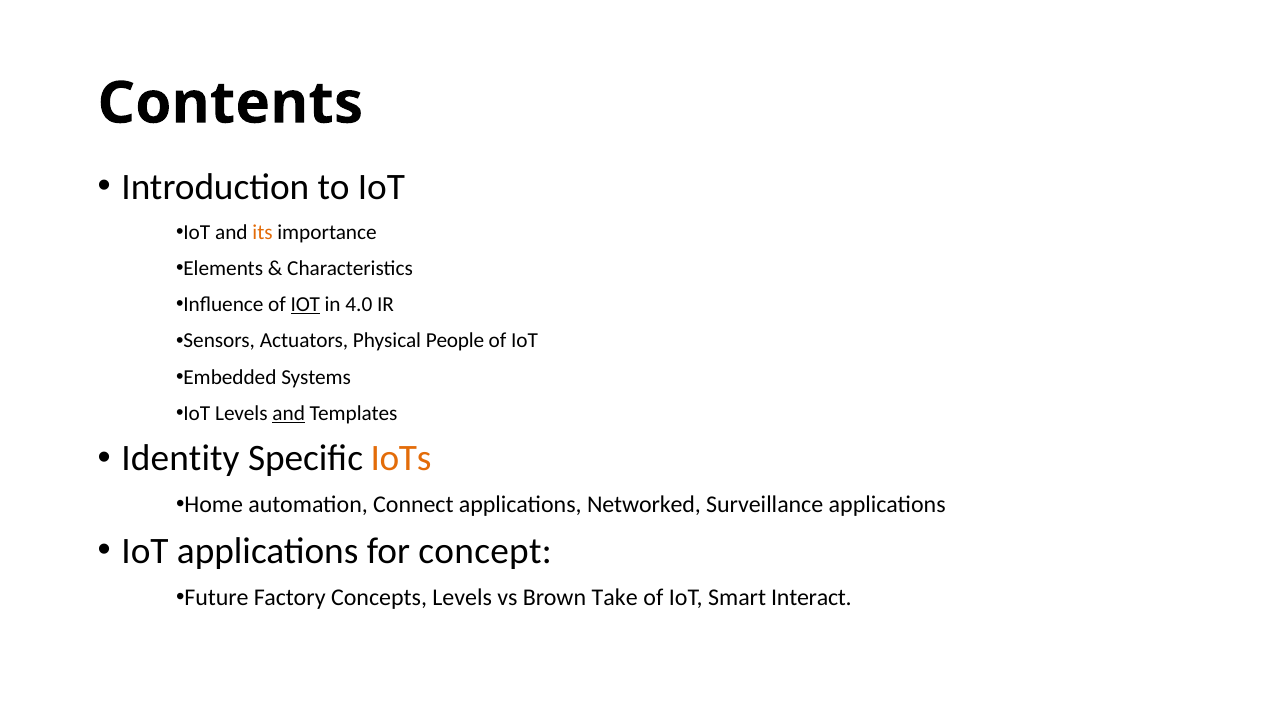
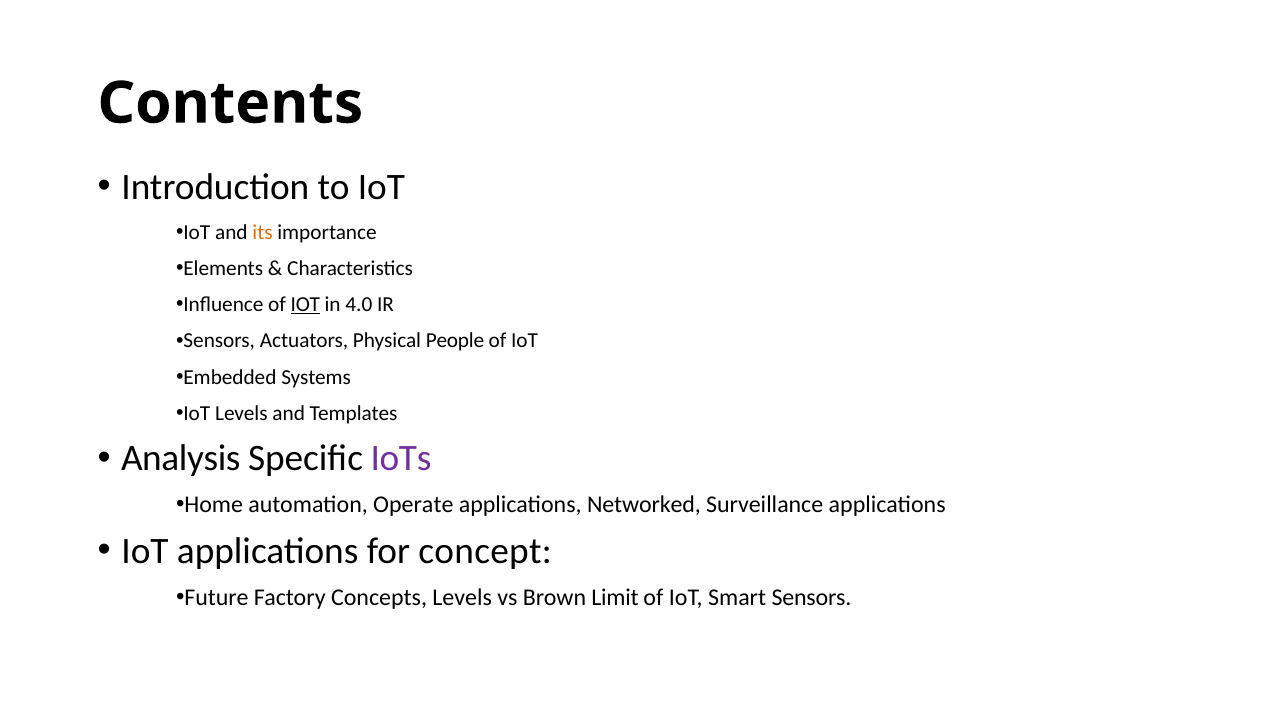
and underline: present -> none (289, 414)
Identity: Identity -> Analysis (181, 459)
IoTs colour: orange -> purple (401, 459)
Connect: Connect -> Operate (413, 505)
Take: Take -> Limit (615, 598)
Smart Interact: Interact -> Sensors (811, 598)
